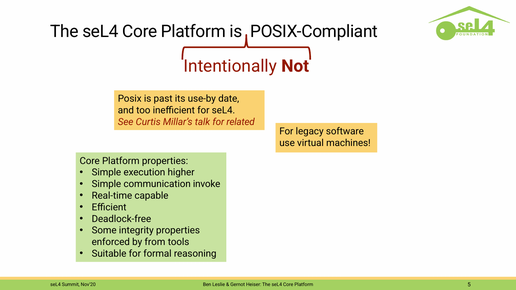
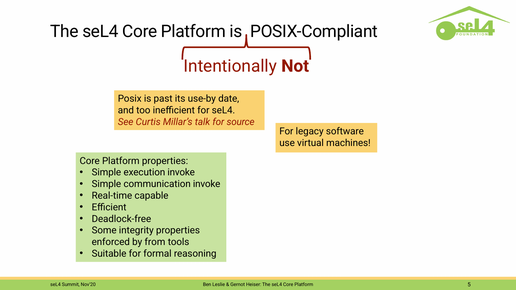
related: related -> source (241, 122)
execution higher: higher -> invoke (181, 173)
